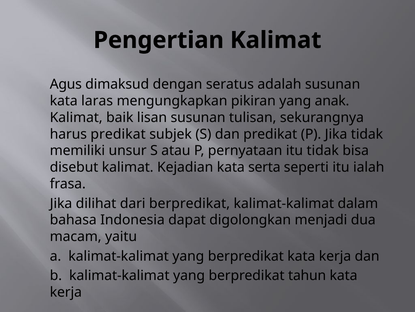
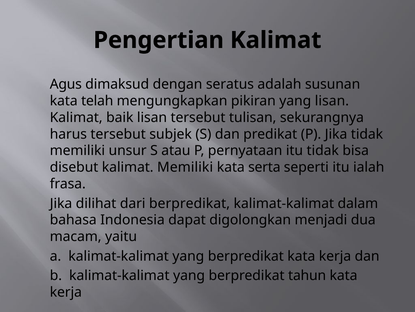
laras: laras -> telah (97, 101)
yang anak: anak -> lisan (332, 101)
lisan susunan: susunan -> tersebut (198, 117)
harus predikat: predikat -> tersebut (118, 134)
kalimat Kejadian: Kejadian -> Memiliki (185, 167)
